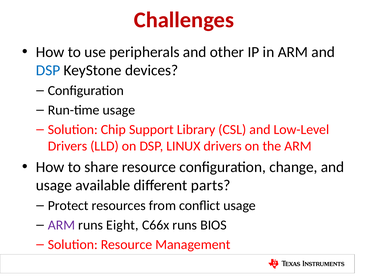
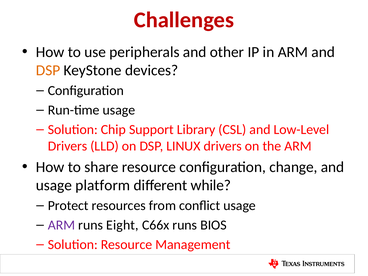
DSP colour: blue -> orange (48, 70)
available: available -> platform (103, 185)
parts: parts -> while (211, 185)
